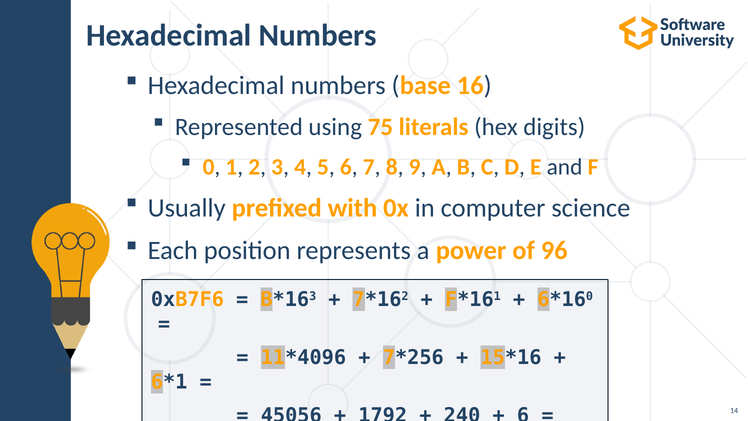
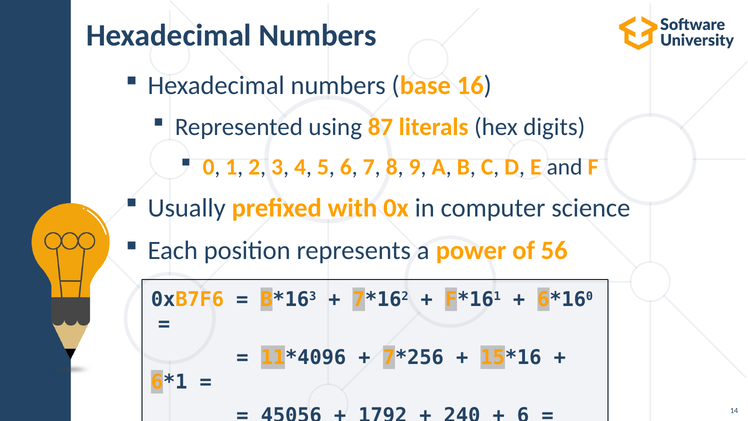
75: 75 -> 87 (380, 127)
96: 96 -> 56 (554, 251)
